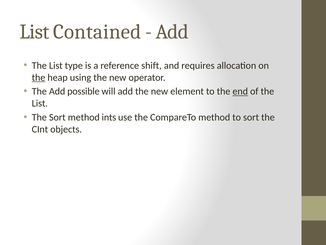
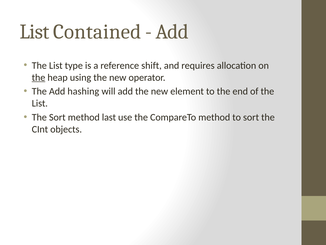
possible: possible -> hashing (83, 91)
end underline: present -> none (240, 91)
ints: ints -> last (109, 117)
